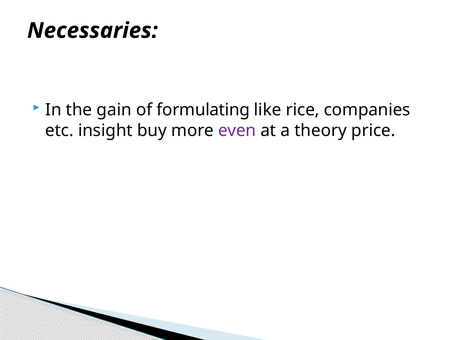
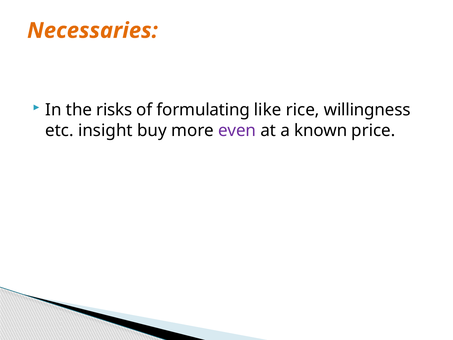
Necessaries colour: black -> orange (93, 31)
gain: gain -> risks (114, 110)
companies: companies -> willingness (367, 110)
theory: theory -> known (321, 130)
